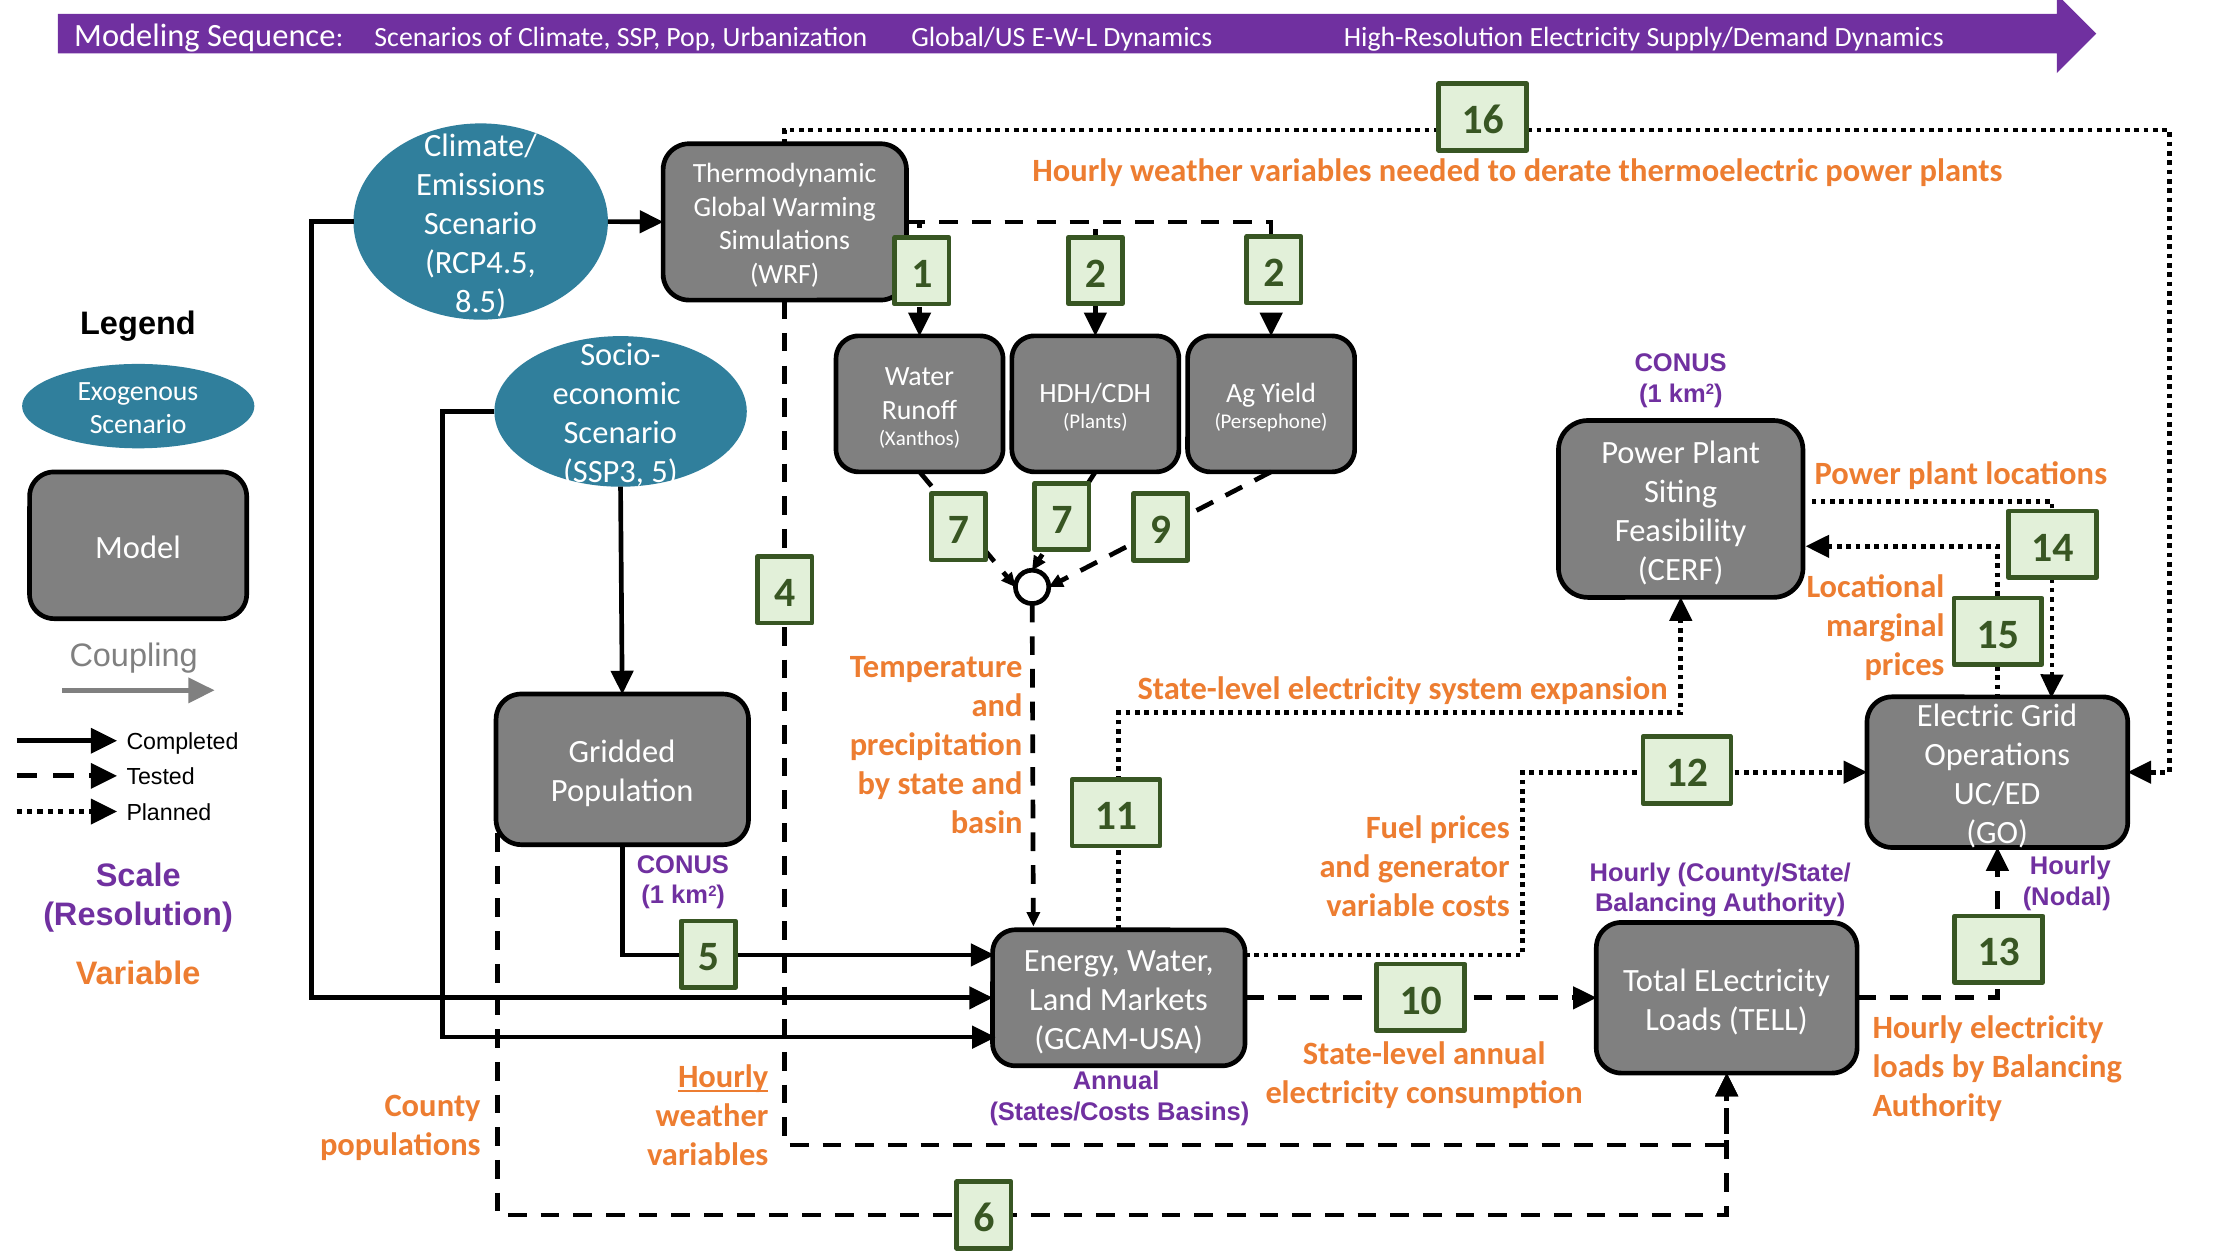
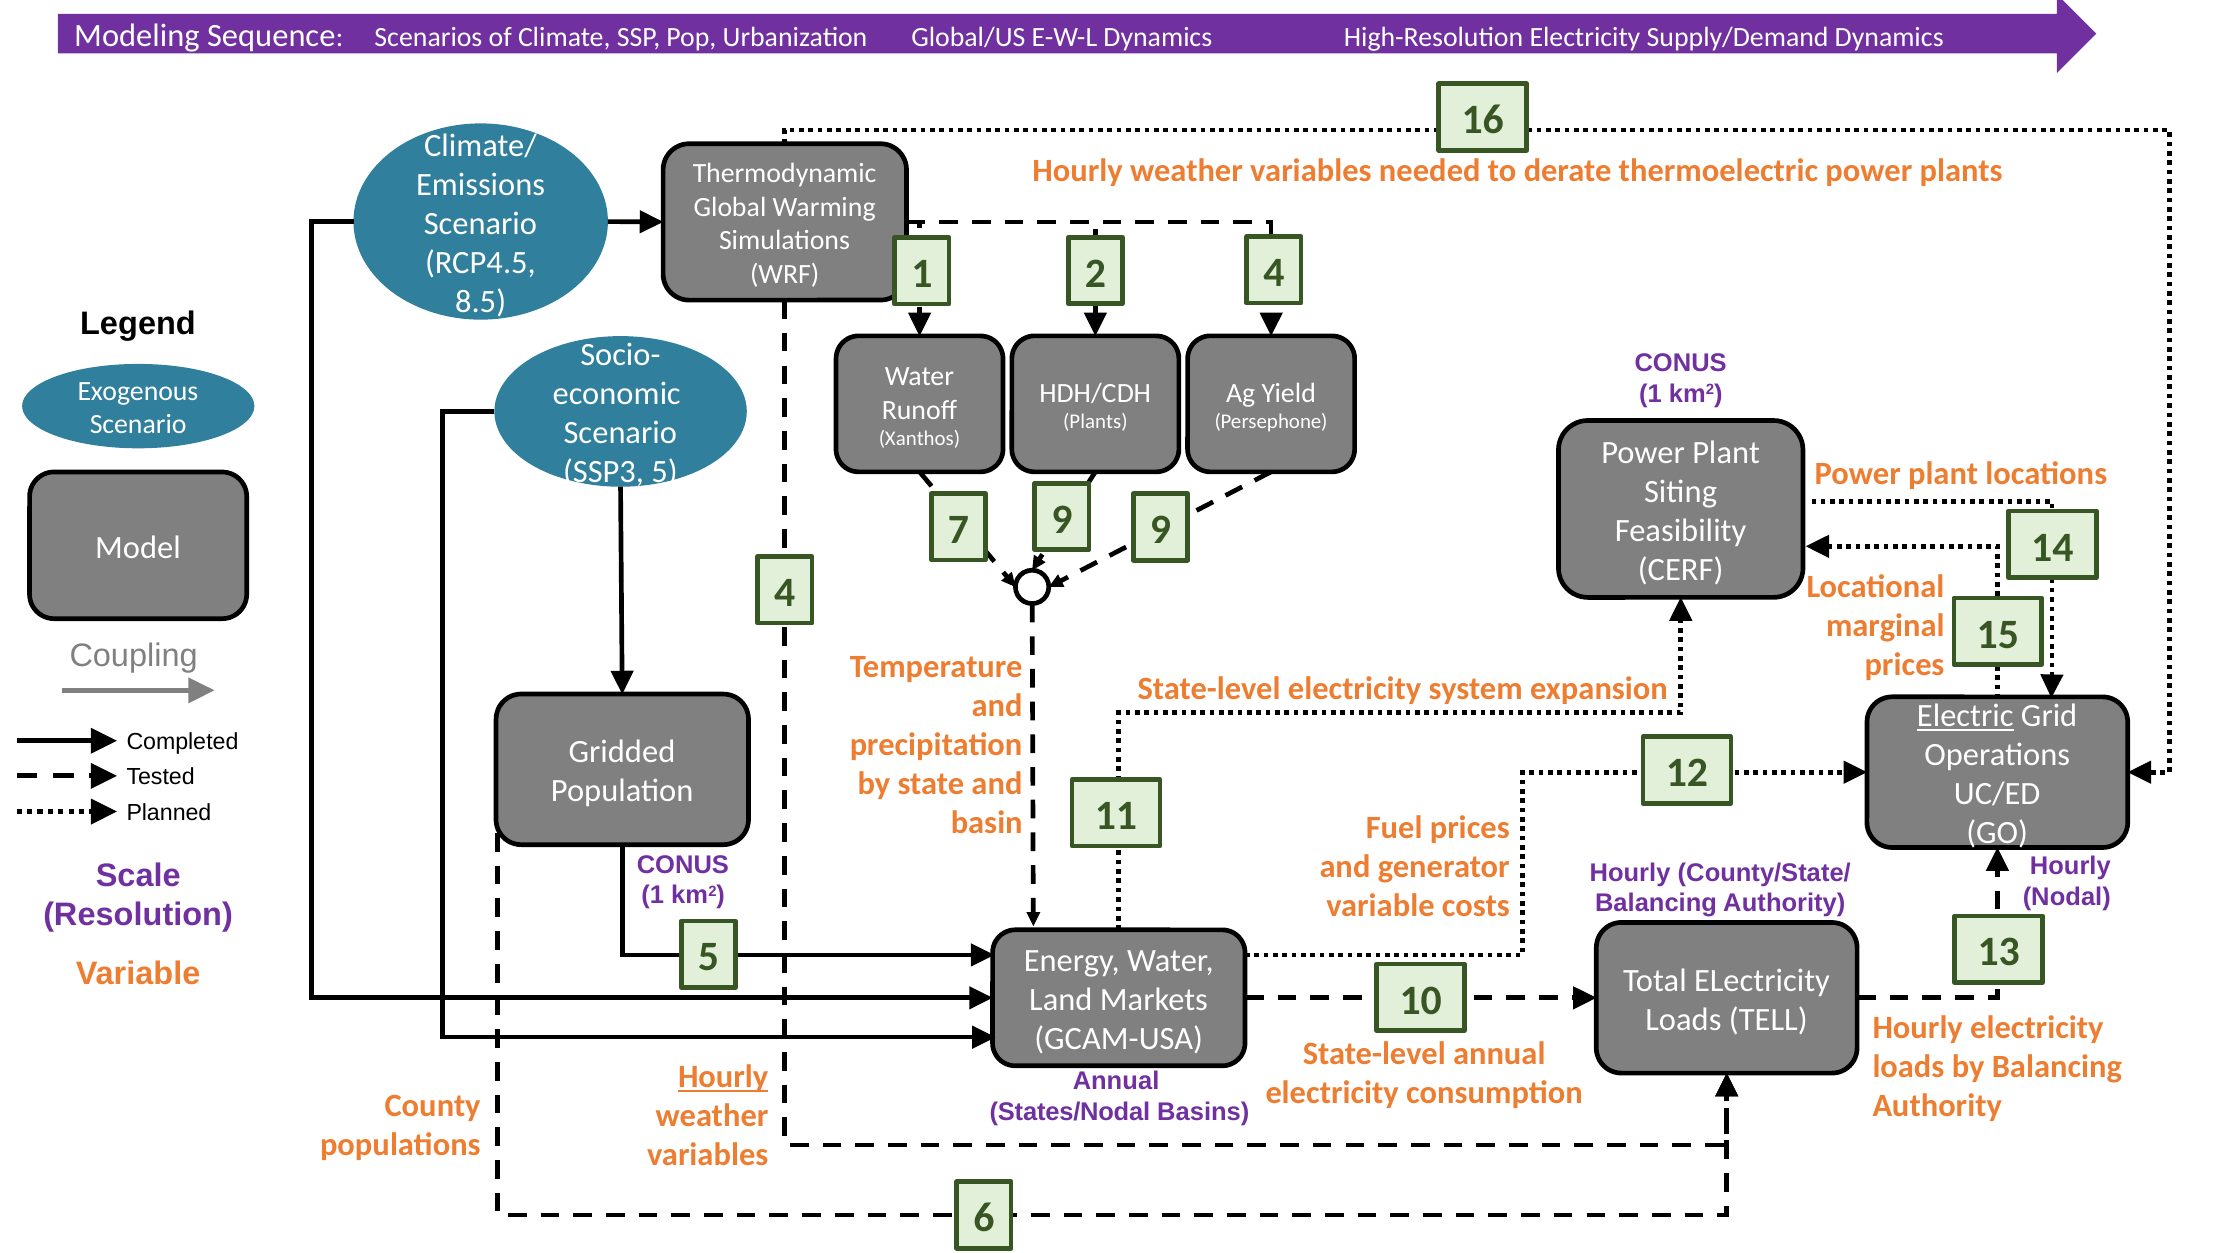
2 2: 2 -> 4 (1274, 273)
7 7: 7 -> 9 (1062, 519)
Electric underline: none -> present (1965, 716)
States/Costs: States/Costs -> States/Nodal (1070, 1111)
